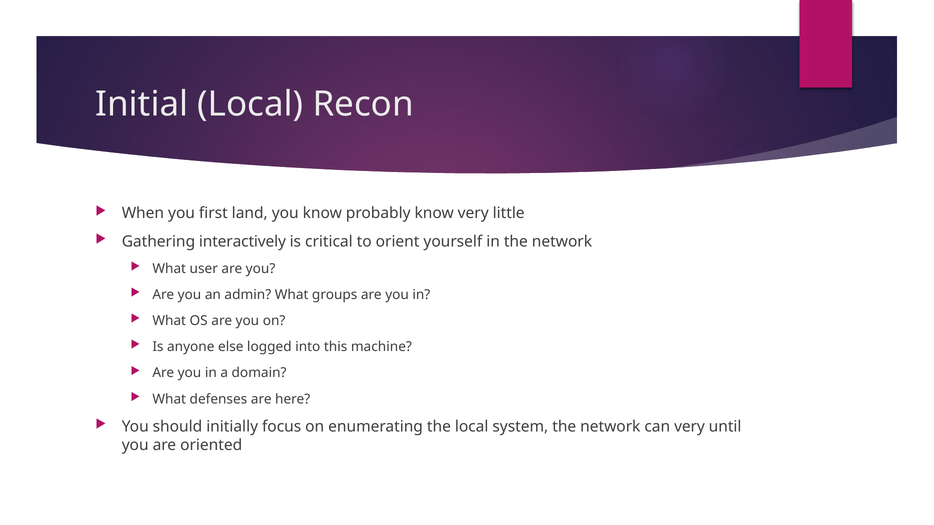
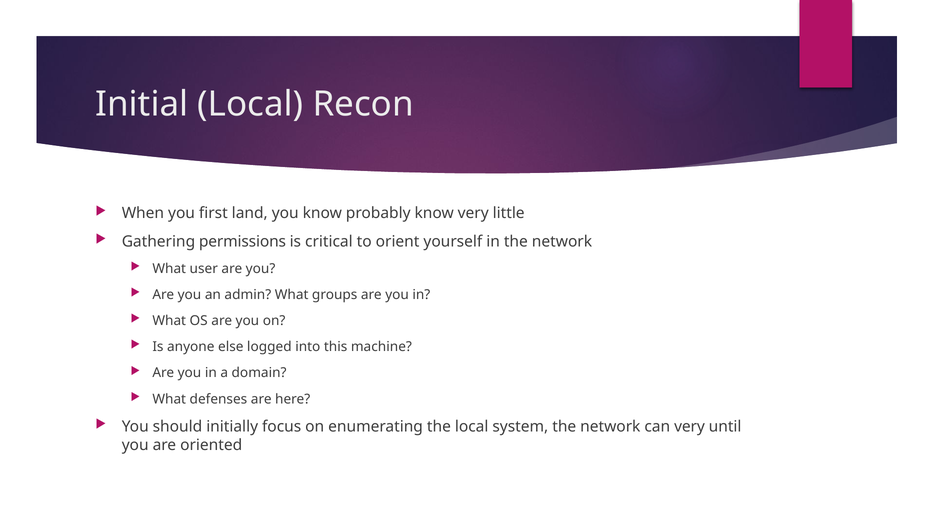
interactively: interactively -> permissions (242, 242)
